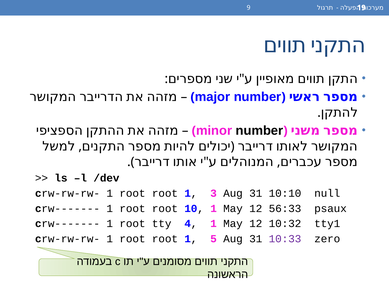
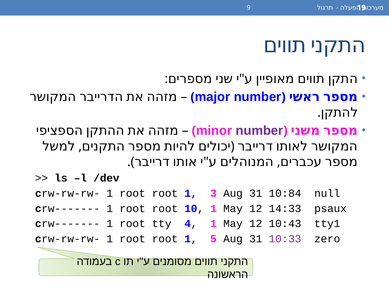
number colour: black -> purple (259, 131)
10:10: 10:10 -> 10:84 (285, 193)
56:33: 56:33 -> 14:33 (285, 208)
10:32: 10:32 -> 10:43 (285, 223)
